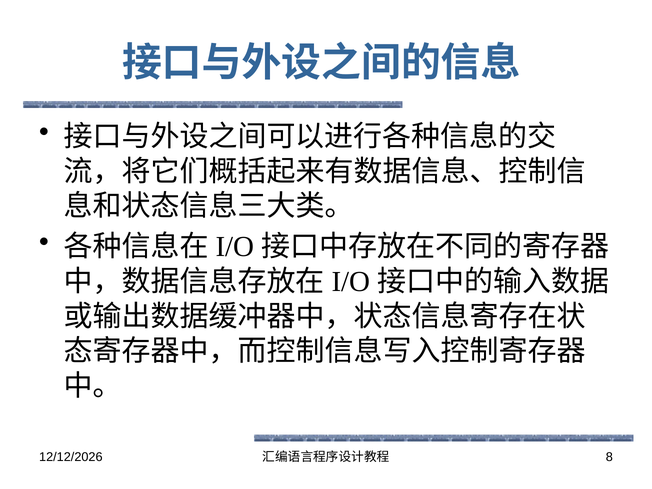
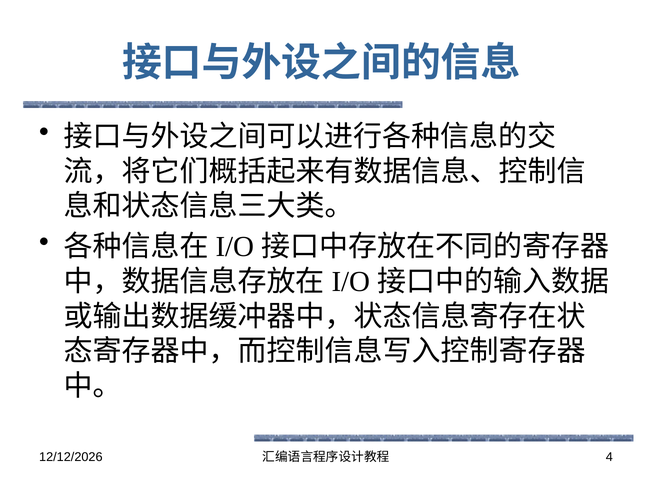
8: 8 -> 4 (609, 457)
